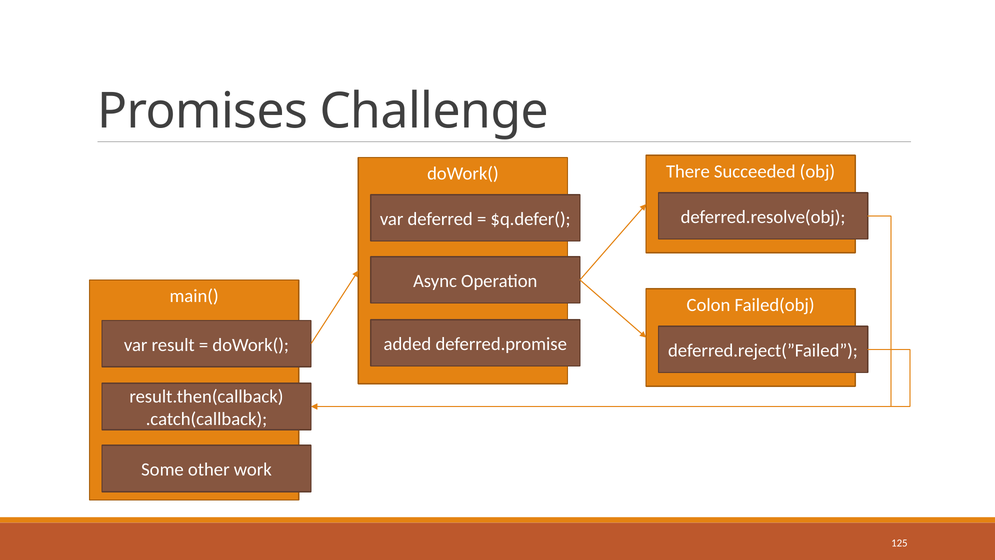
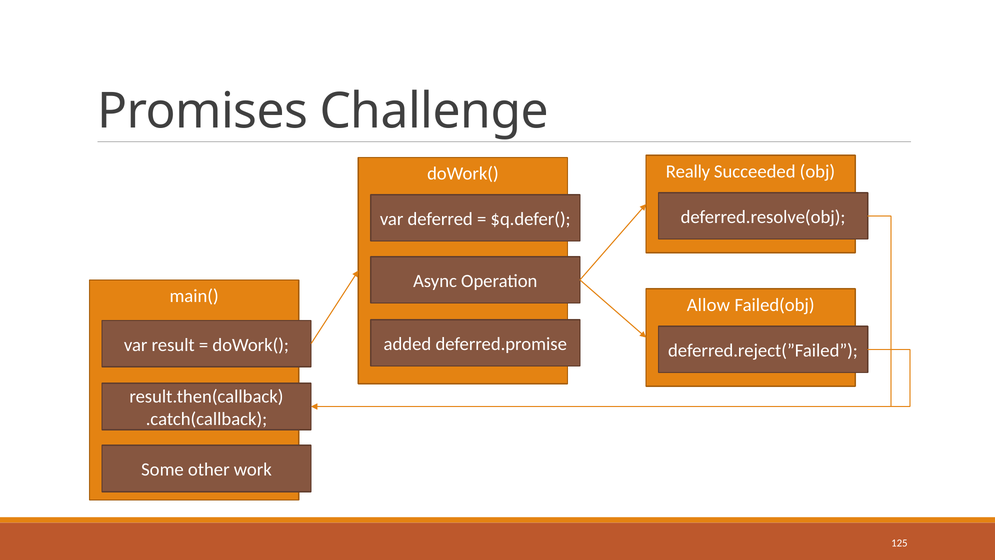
There: There -> Really (688, 171)
Colon: Colon -> Allow (708, 305)
